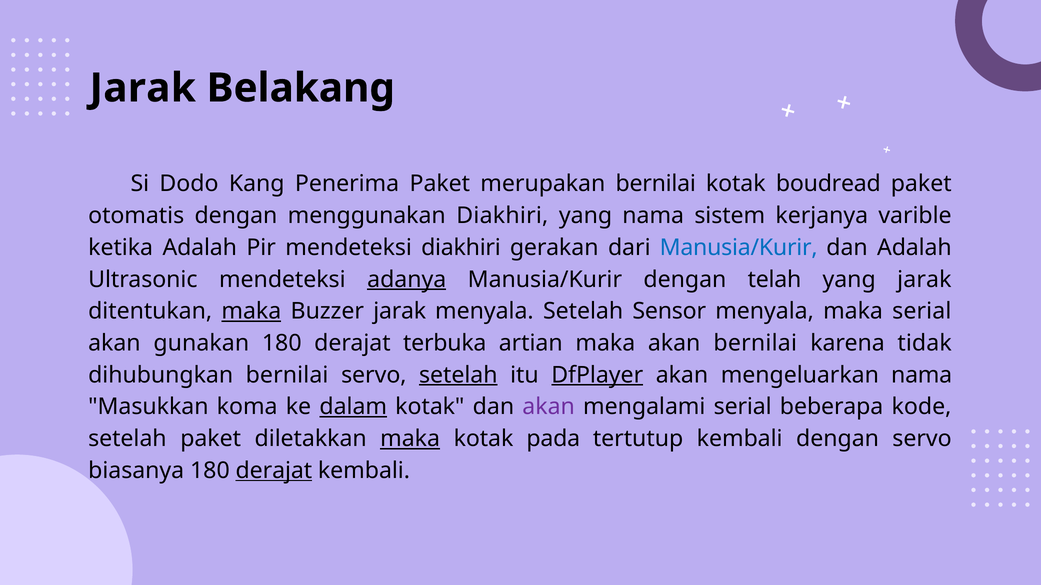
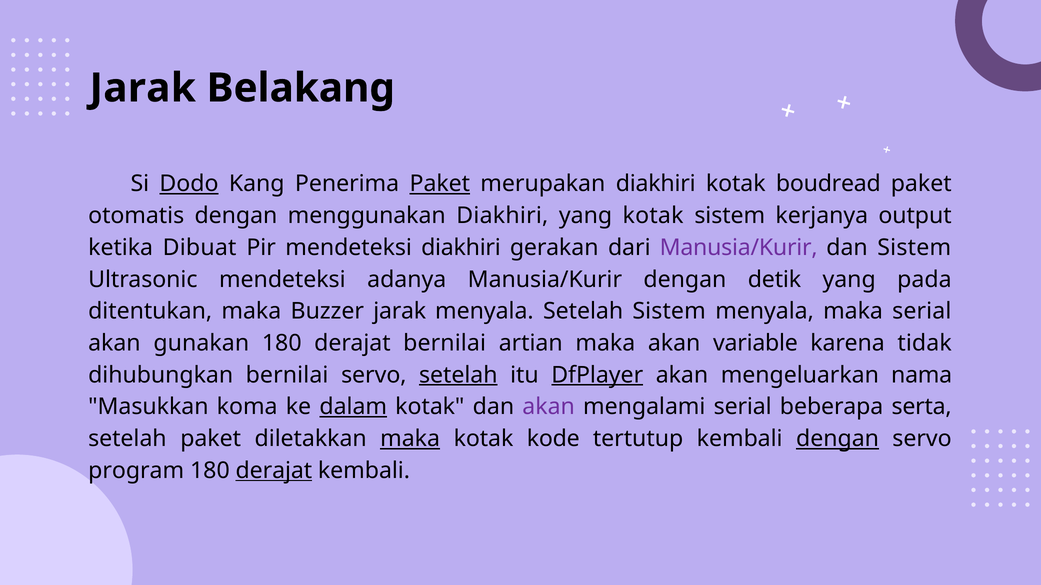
Dodo underline: none -> present (189, 184)
Paket underline: none -> present (440, 184)
merupakan bernilai: bernilai -> diakhiri (656, 184)
yang nama: nama -> kotak (653, 216)
varible: varible -> output (915, 216)
ketika Adalah: Adalah -> Dibuat (200, 248)
Manusia/Kurir colour: blue -> purple (739, 248)
dan Adalah: Adalah -> Sistem (914, 248)
adanya underline: present -> none (407, 280)
telah: telah -> detik (774, 280)
yang jarak: jarak -> pada (924, 280)
maka underline: present -> none (251, 312)
Setelah Sensor: Sensor -> Sistem (669, 312)
derajat terbuka: terbuka -> bernilai (445, 343)
akan bernilai: bernilai -> variable (755, 343)
kode: kode -> serta (922, 407)
pada: pada -> kode (553, 439)
dengan underline: none -> present (838, 439)
biasanya: biasanya -> program (136, 471)
